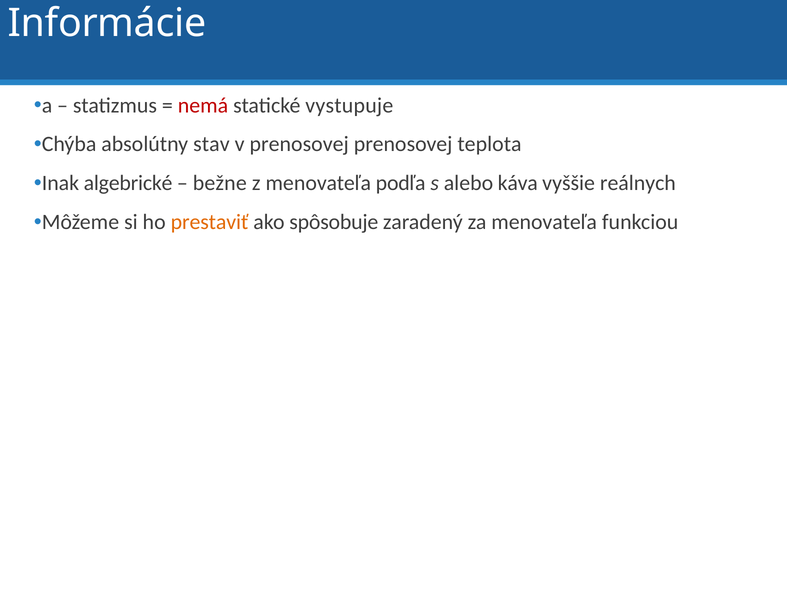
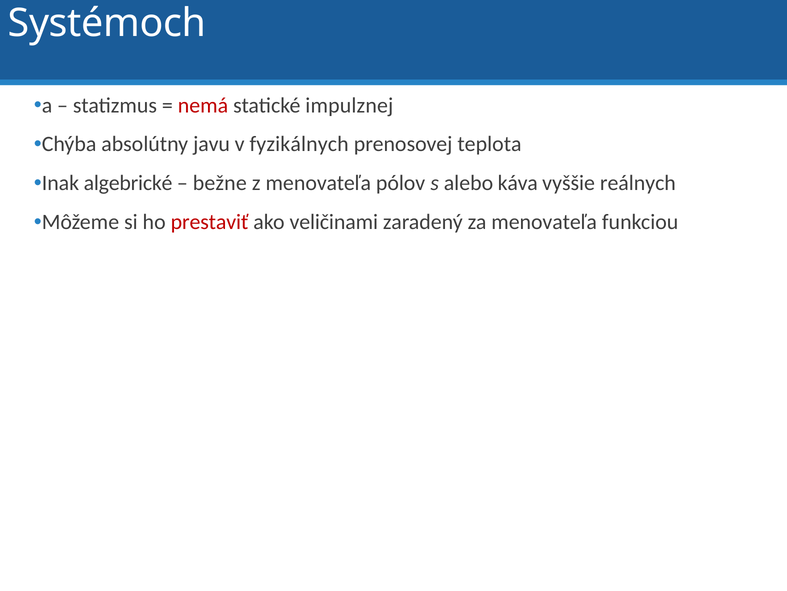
Informácie: Informácie -> Systémoch (107, 23)
vystupuje: vystupuje -> impulznej (349, 105)
stav: stav -> javu (212, 144)
v prenosovej: prenosovej -> fyzikálnych (299, 144)
podľa: podľa -> pólov (401, 183)
prestaviť colour: orange -> red (210, 222)
spôsobuje: spôsobuje -> veličinami (334, 222)
